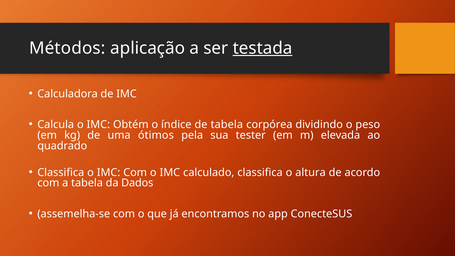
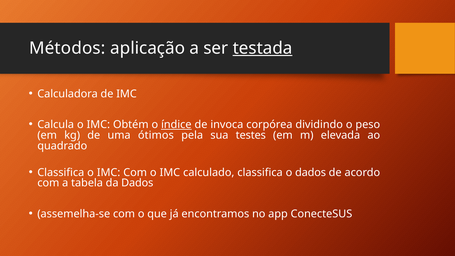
índice underline: none -> present (176, 125)
de tabela: tabela -> invoca (227, 125)
tester: tester -> testes (251, 135)
o altura: altura -> dados (311, 172)
